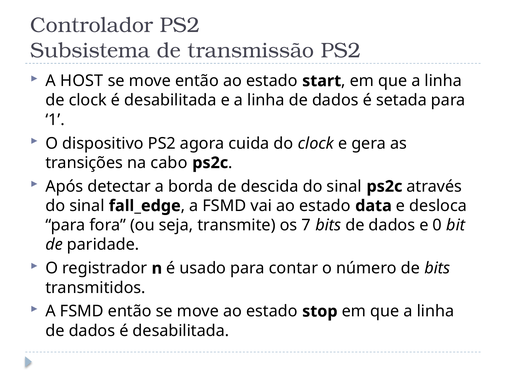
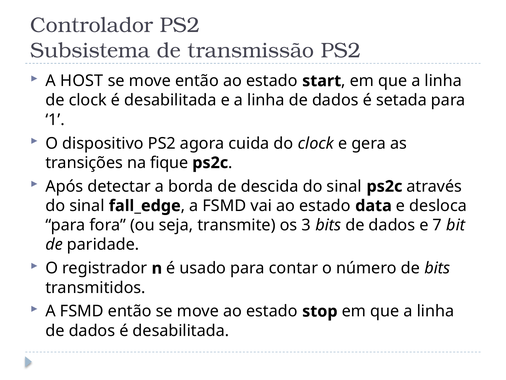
cabo: cabo -> fique (169, 163)
7: 7 -> 3 (306, 225)
0: 0 -> 7 (437, 225)
